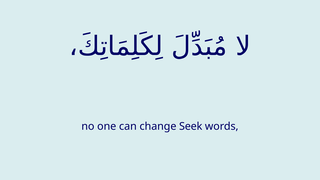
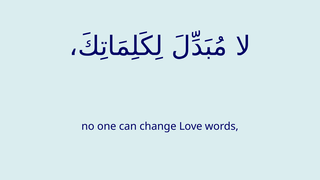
Seek: Seek -> Love (191, 126)
